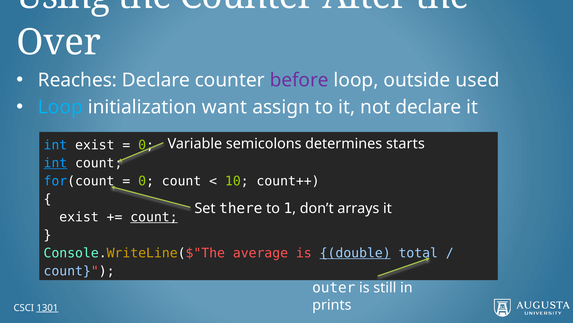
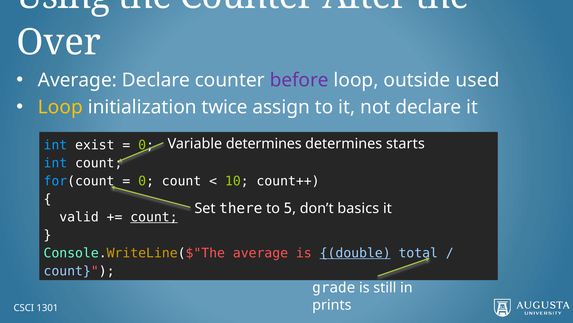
Reaches: Reaches -> Average (77, 80)
Loop colour: light blue -> yellow (60, 107)
want: want -> twice (225, 107)
Variable semicolons: semicolons -> determines (264, 143)
int underline: present -> none (55, 163)
1: 1 -> 5 (288, 208)
arrays: arrays -> basics (358, 208)
exist: exist -> valid (79, 217)
outer: outer -> grade (334, 287)
1301 underline: present -> none (47, 307)
